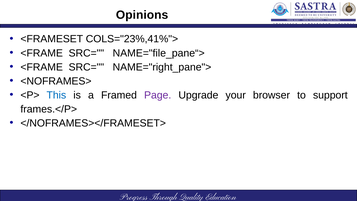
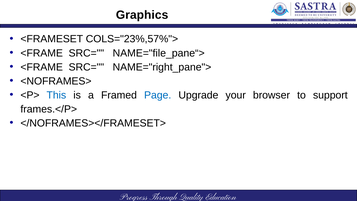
Opinions: Opinions -> Graphics (142, 15)
COLS="23%,41%">: COLS="23%,41%"> -> COLS="23%,57%"> (132, 39)
Page colour: purple -> blue (158, 95)
